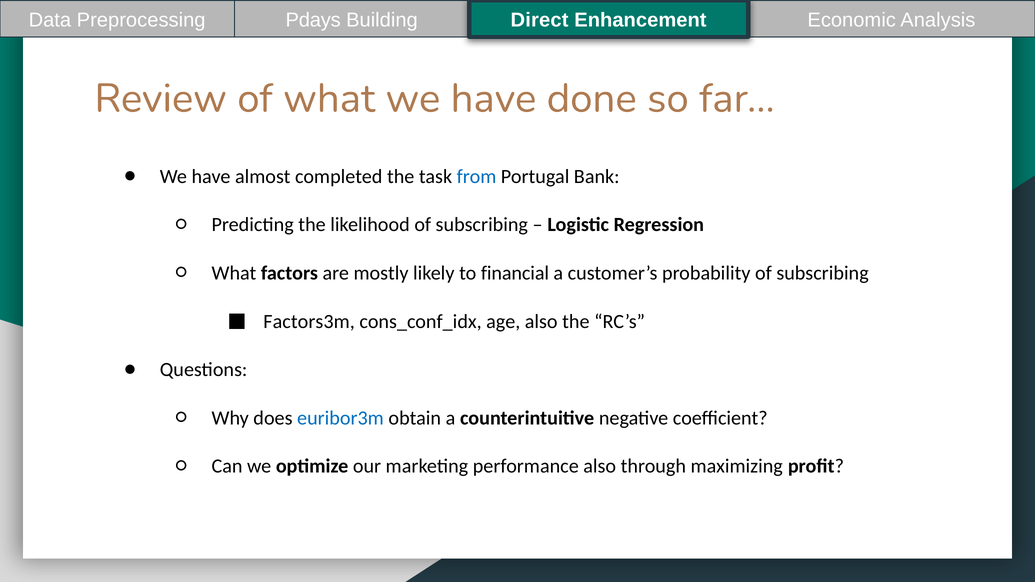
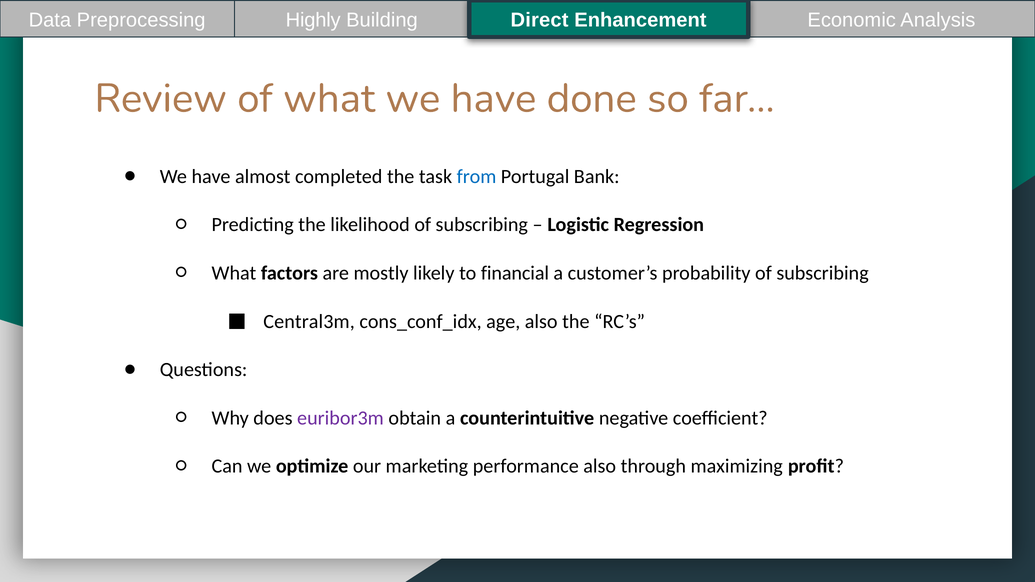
Pdays: Pdays -> Highly (313, 20)
Factors3m: Factors3m -> Central3m (309, 322)
euribor3m colour: blue -> purple (340, 418)
